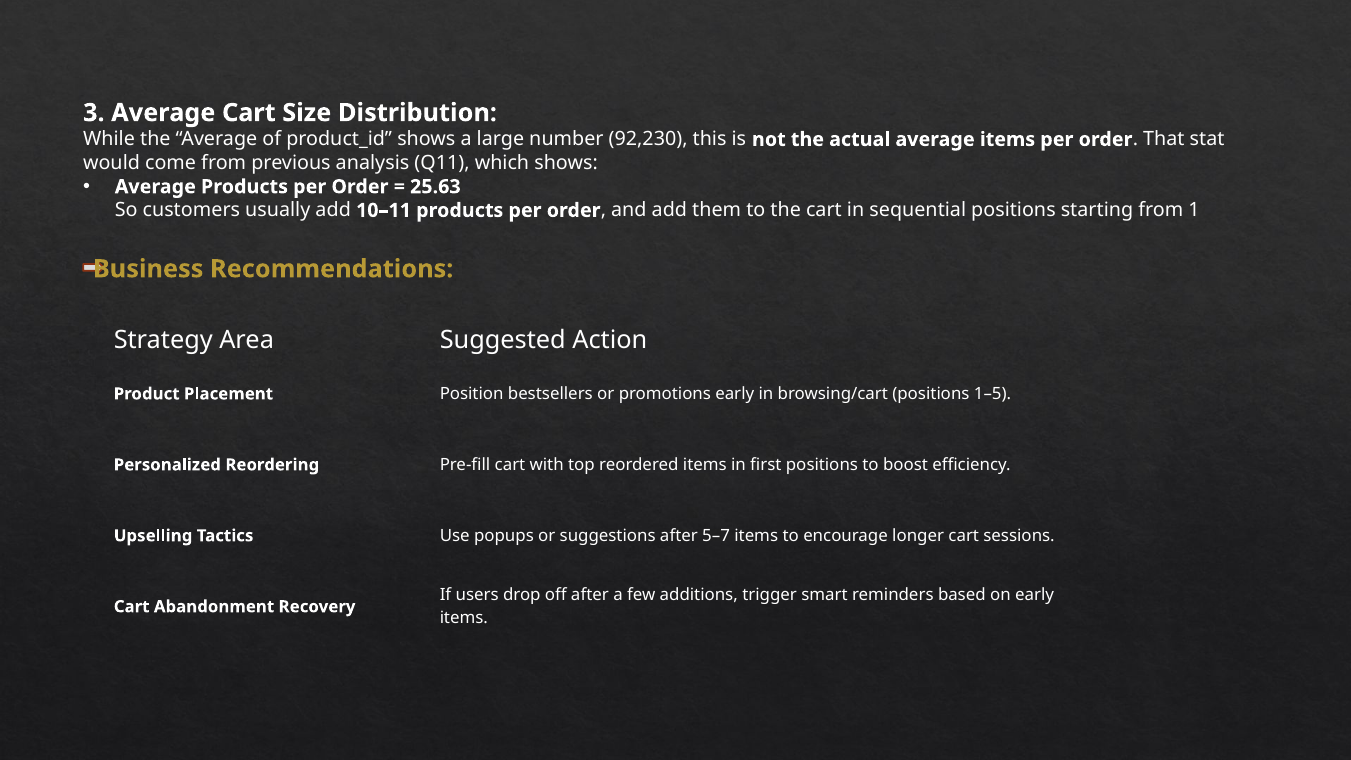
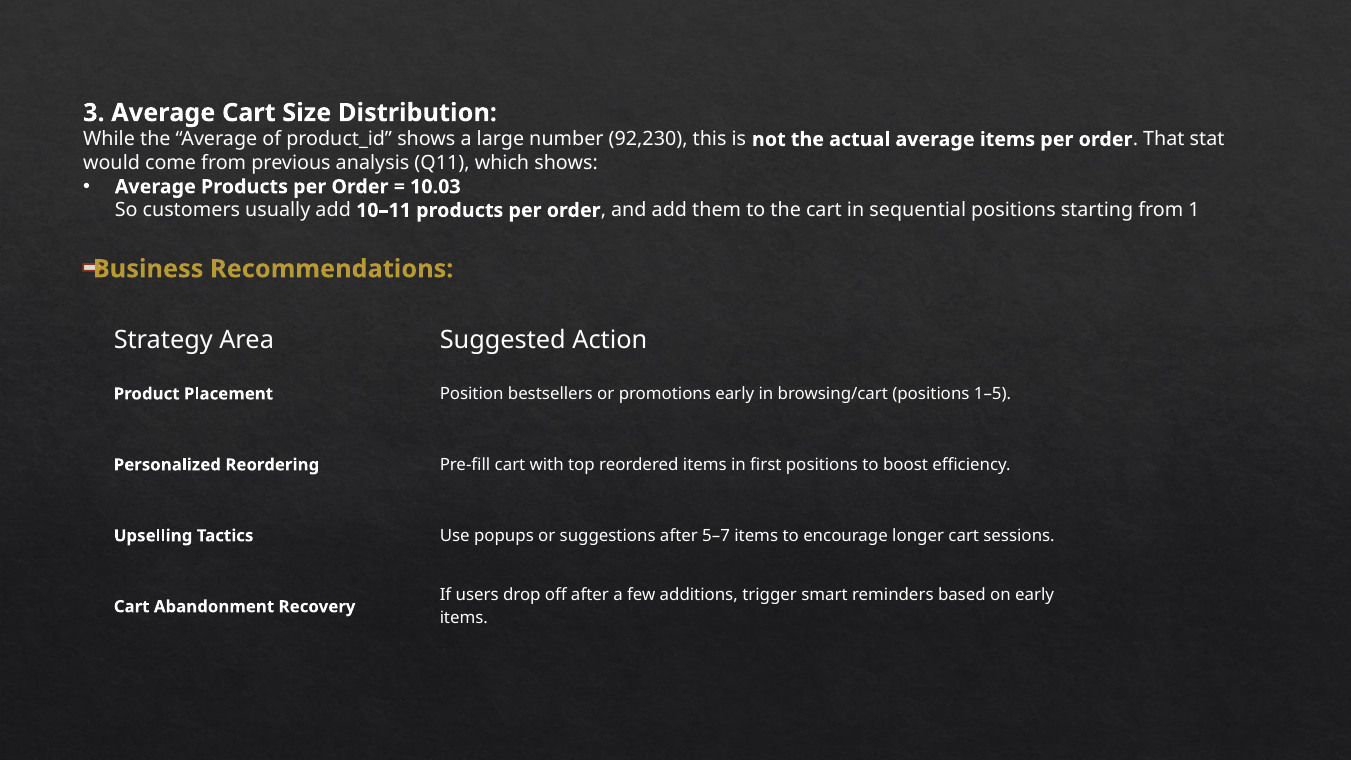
25.63: 25.63 -> 10.03 (435, 187)
